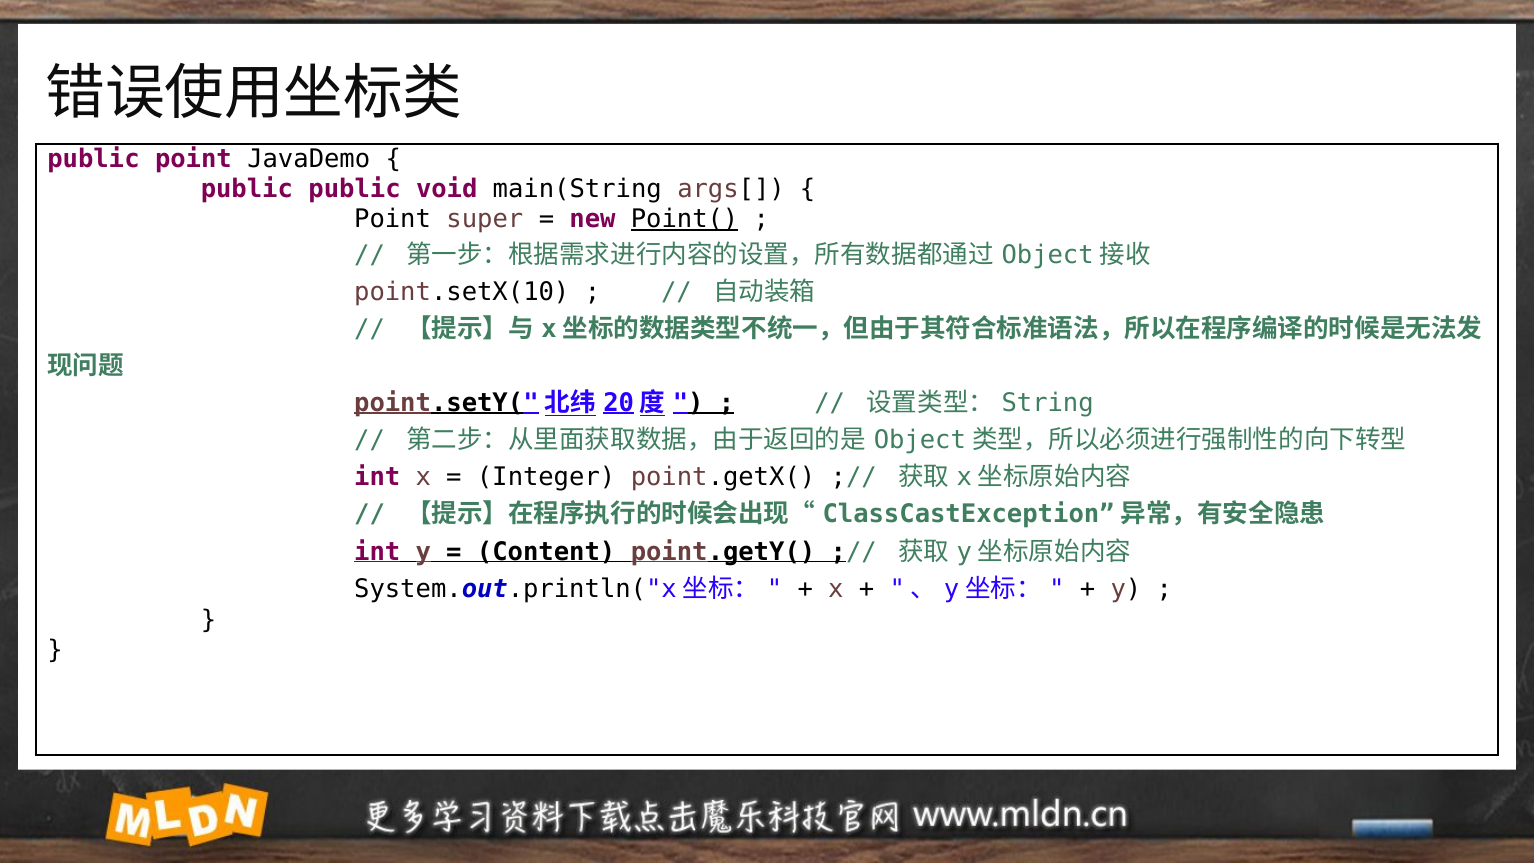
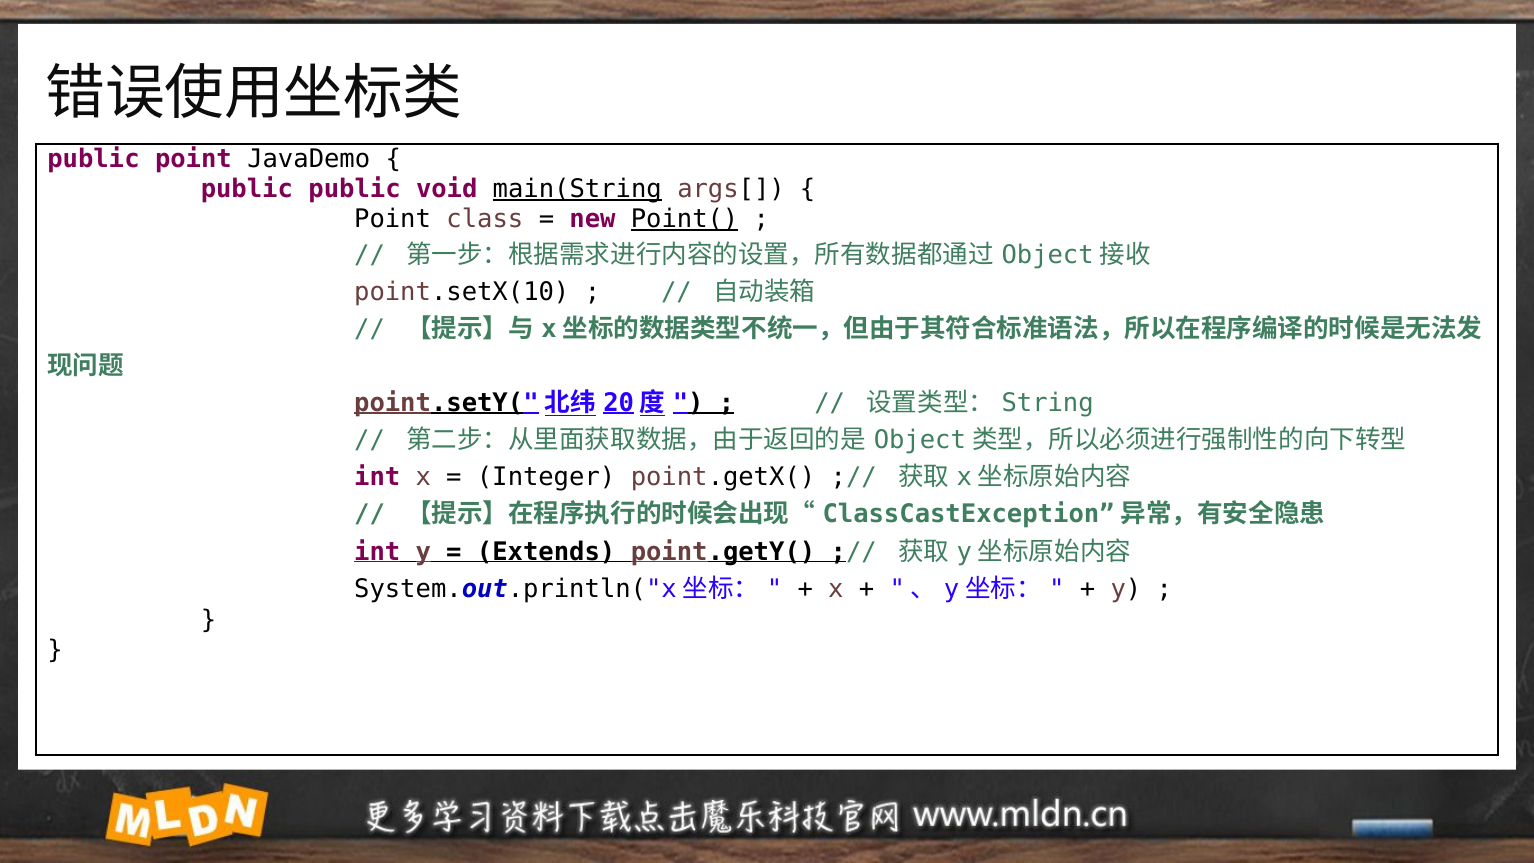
main(String underline: none -> present (577, 189)
super: super -> class (485, 219)
Content: Content -> Extends (546, 552)
